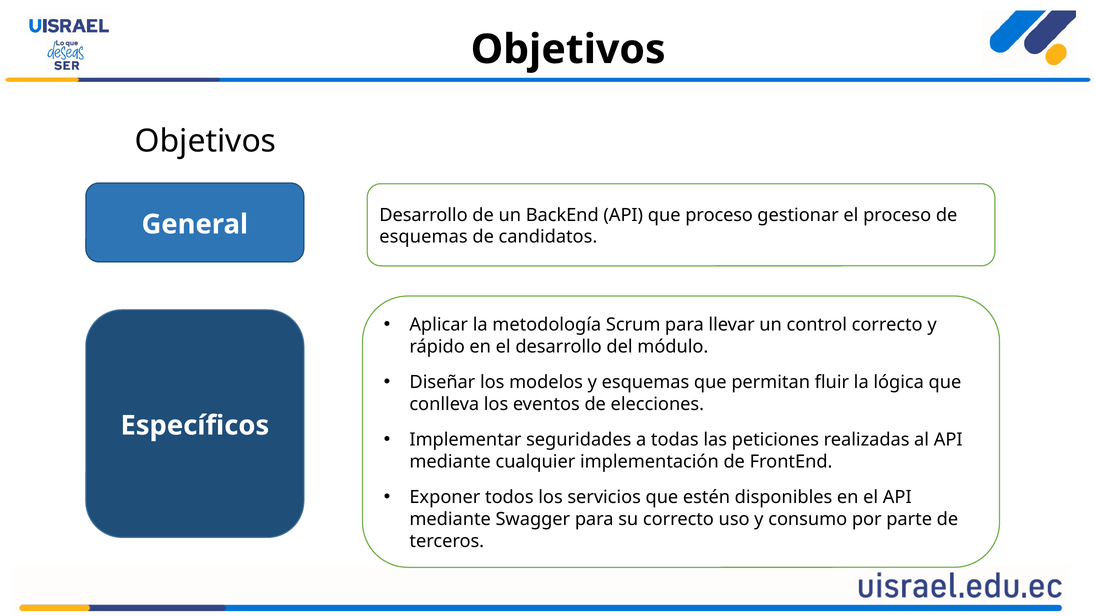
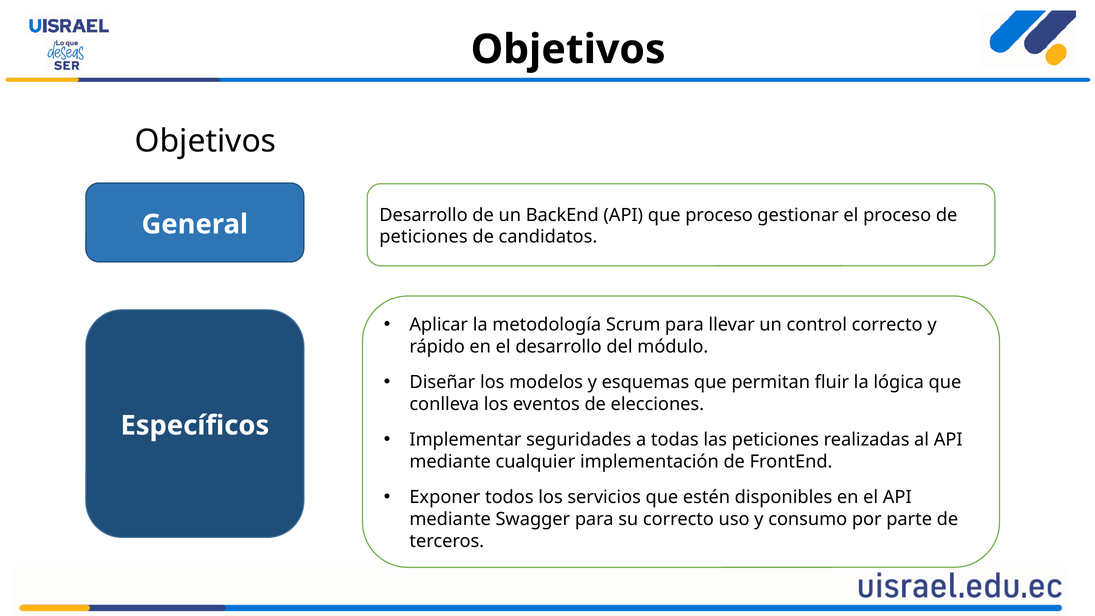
esquemas: esquemas -> peticiones (423, 237)
